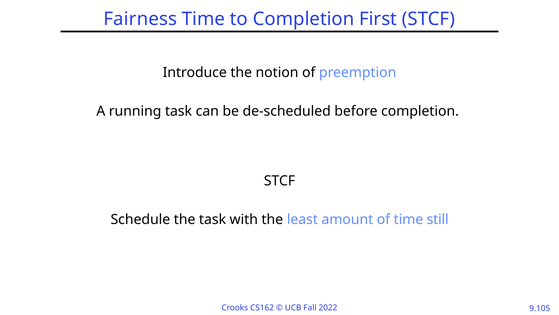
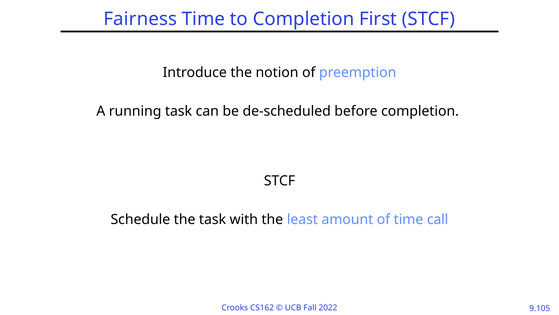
still: still -> call (438, 219)
